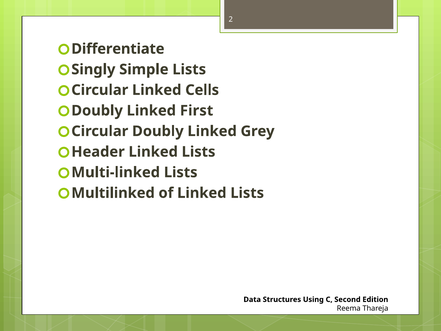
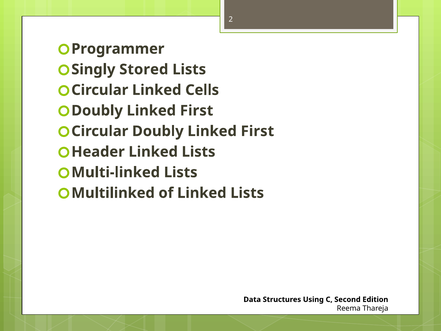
Differentiate: Differentiate -> Programmer (118, 49)
Simple: Simple -> Stored (144, 69)
Circular Doubly Linked Grey: Grey -> First (257, 131)
